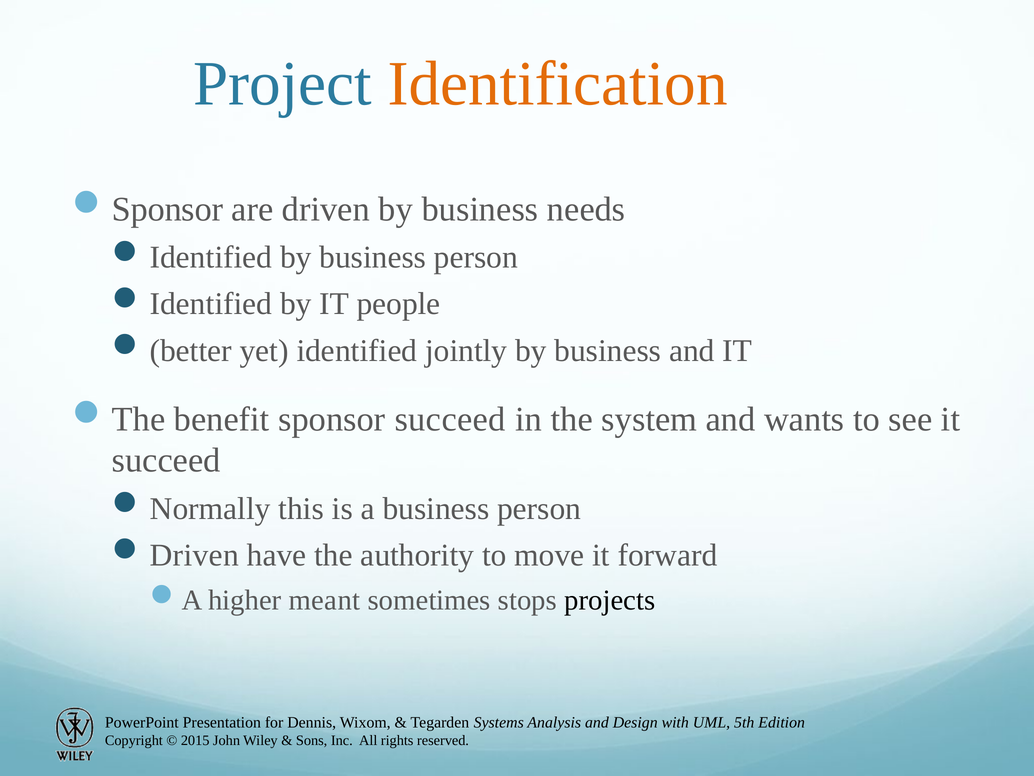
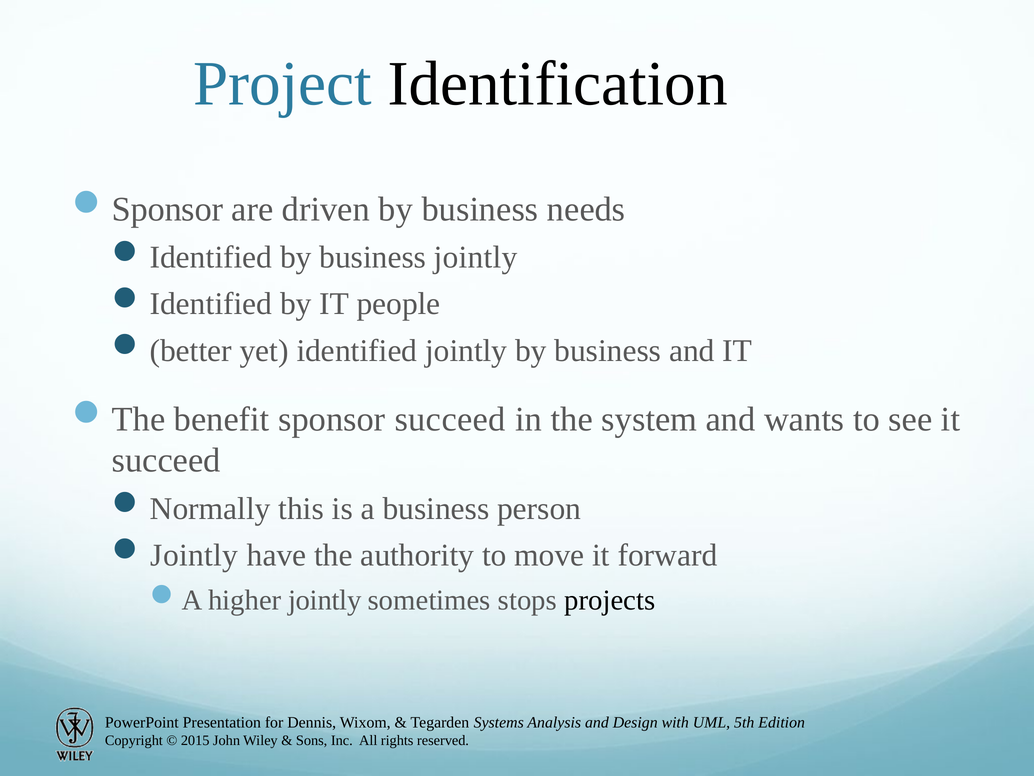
Identification colour: orange -> black (558, 84)
by business person: person -> jointly (476, 257)
Driven: Driven -> Jointly (194, 555)
higher meant: meant -> jointly (325, 600)
